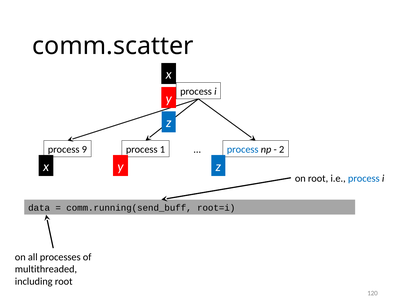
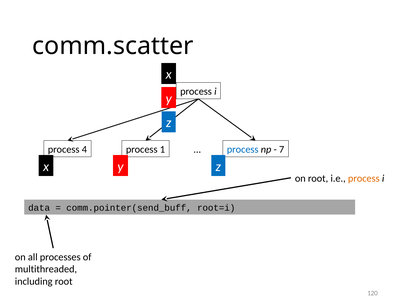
9: 9 -> 4 (84, 150)
2: 2 -> 7 (282, 150)
process colour: blue -> orange (364, 179)
comm.running(send_buff: comm.running(send_buff -> comm.pointer(send_buff (129, 208)
